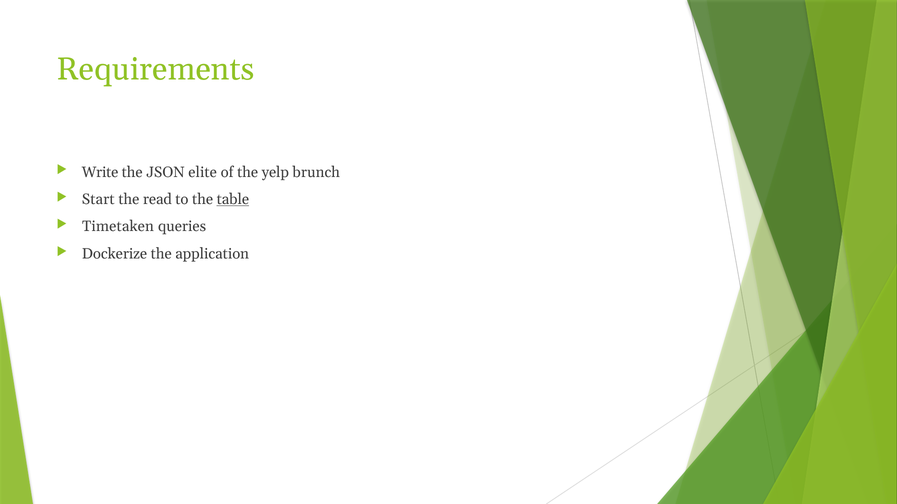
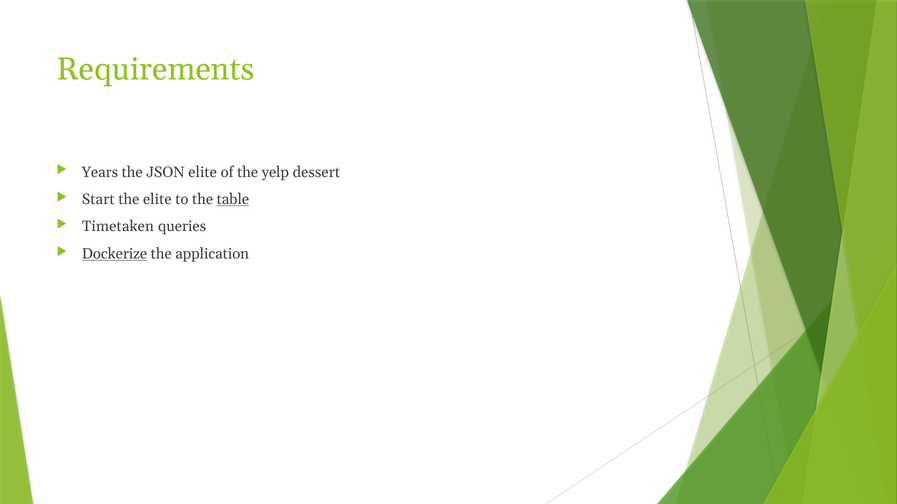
Write: Write -> Years (100, 172)
brunch: brunch -> dessert (316, 172)
the read: read -> elite (157, 200)
Dockerize underline: none -> present (114, 254)
